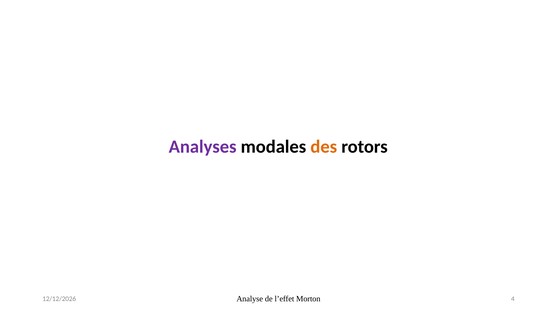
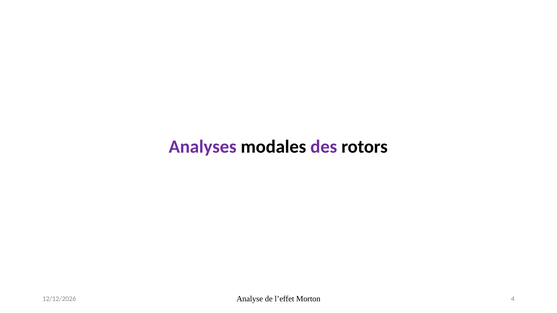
des colour: orange -> purple (324, 147)
